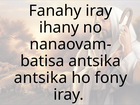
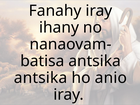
fony: fony -> anio (111, 78)
